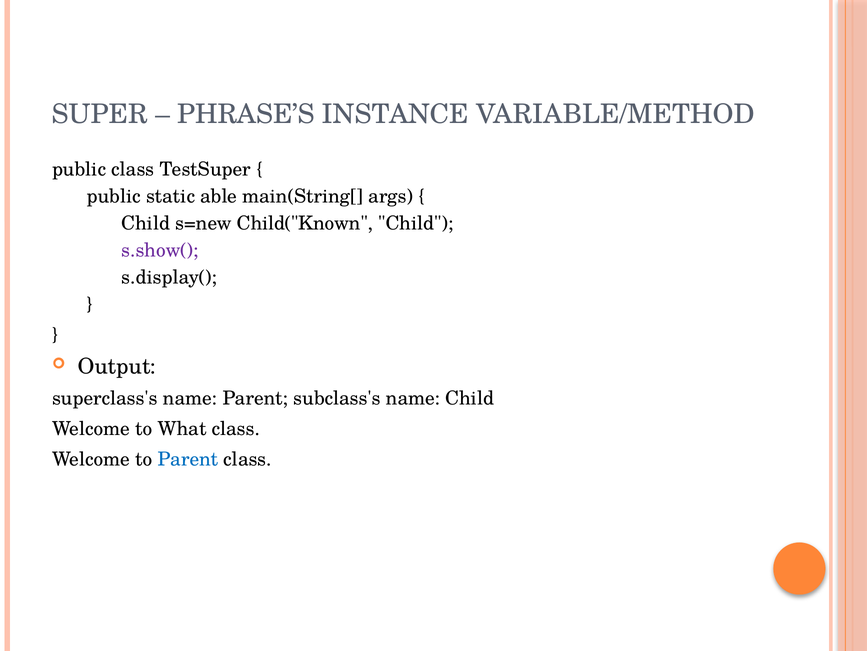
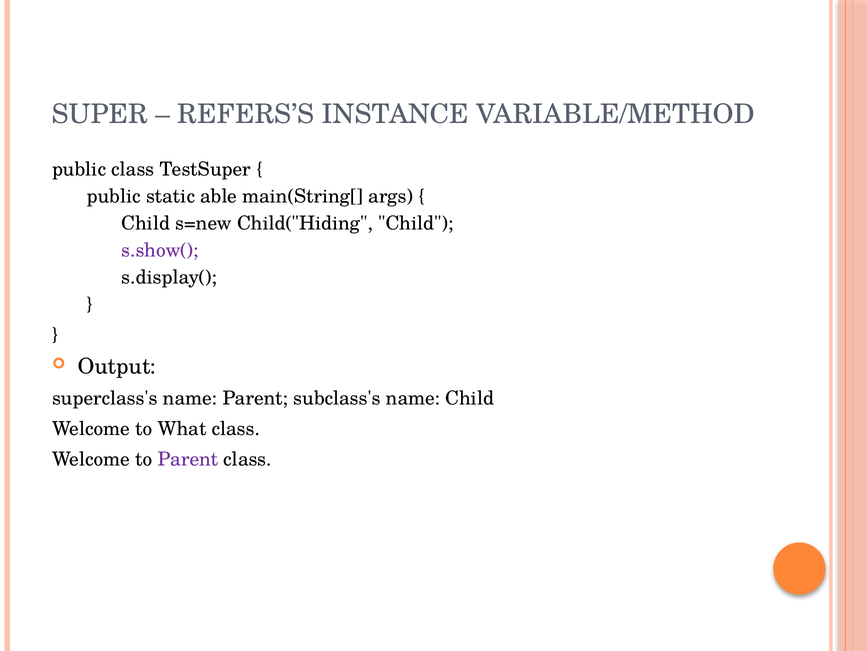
PHRASE’S: PHRASE’S -> REFERS’S (246, 114)
Child("Known: Child("Known -> Child("Hiding (305, 223)
Parent colour: blue -> purple (188, 459)
